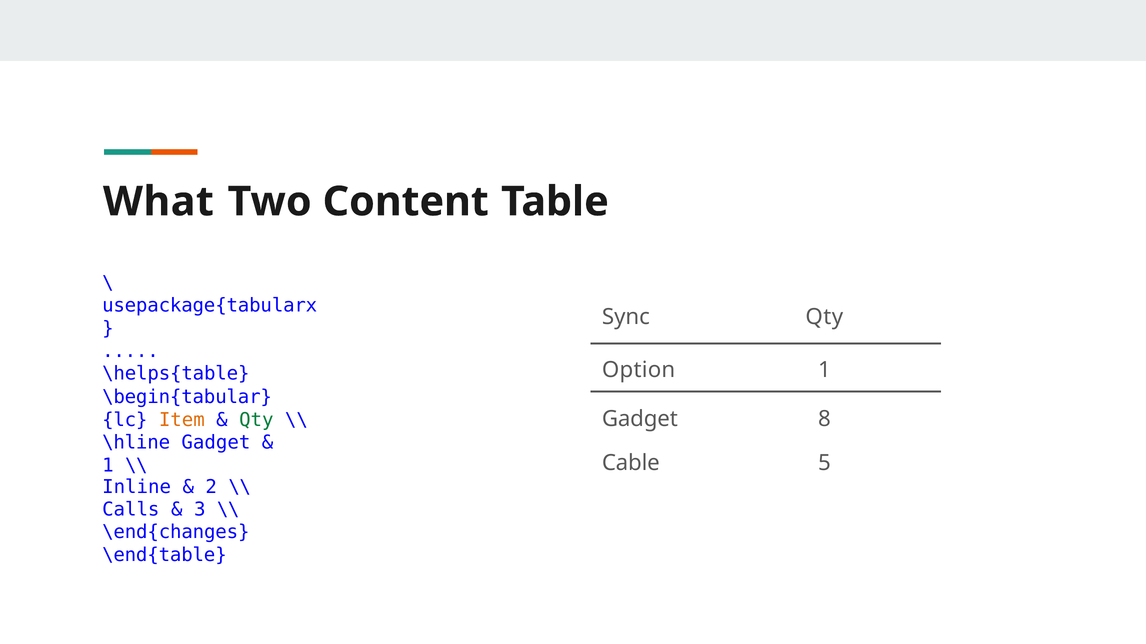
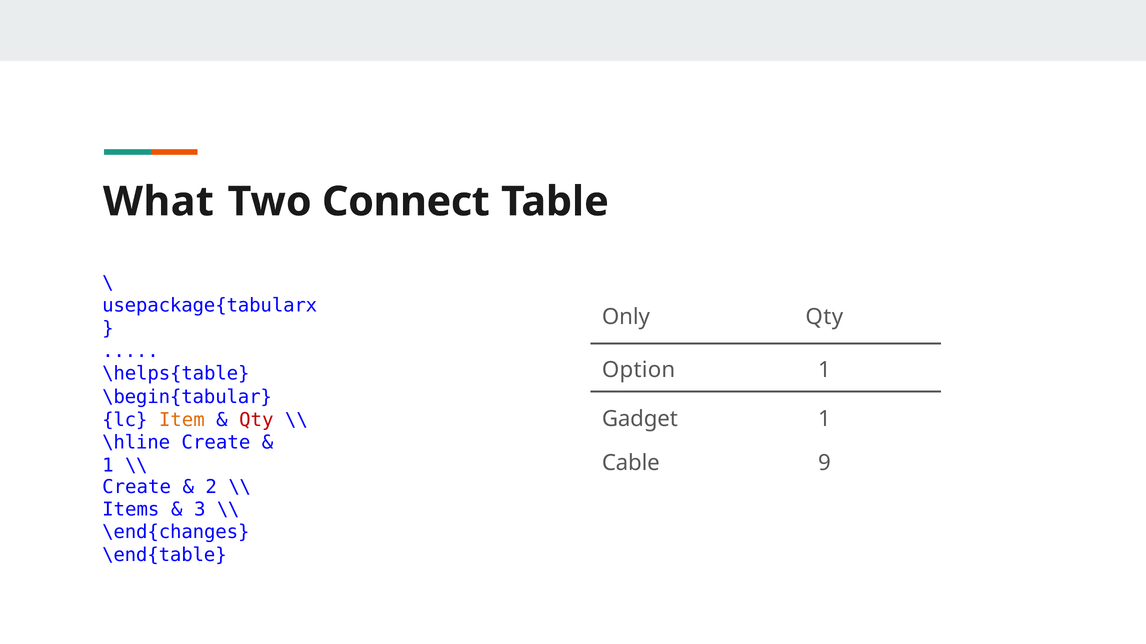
Content: Content -> Connect (406, 202)
Sync: Sync -> Only (626, 317)
Qty colour: green -> red (256, 420)
Gadget 8: 8 -> 1 (824, 419)
\hline Gadget: Gadget -> Create (216, 443)
5: 5 -> 9 (824, 463)
Inline: Inline -> Create (137, 487)
Calls: Calls -> Items (131, 510)
